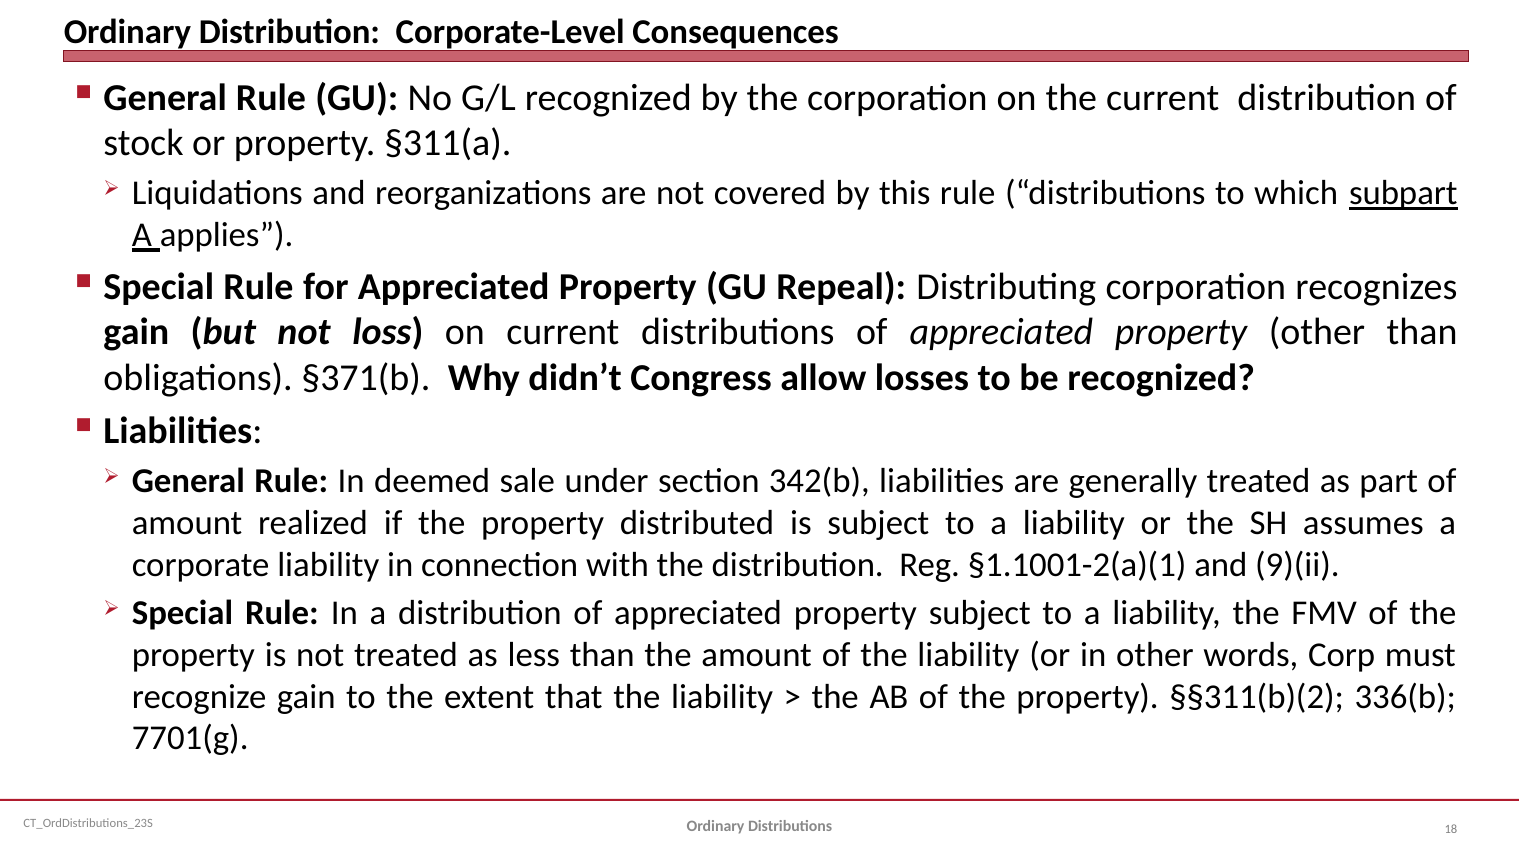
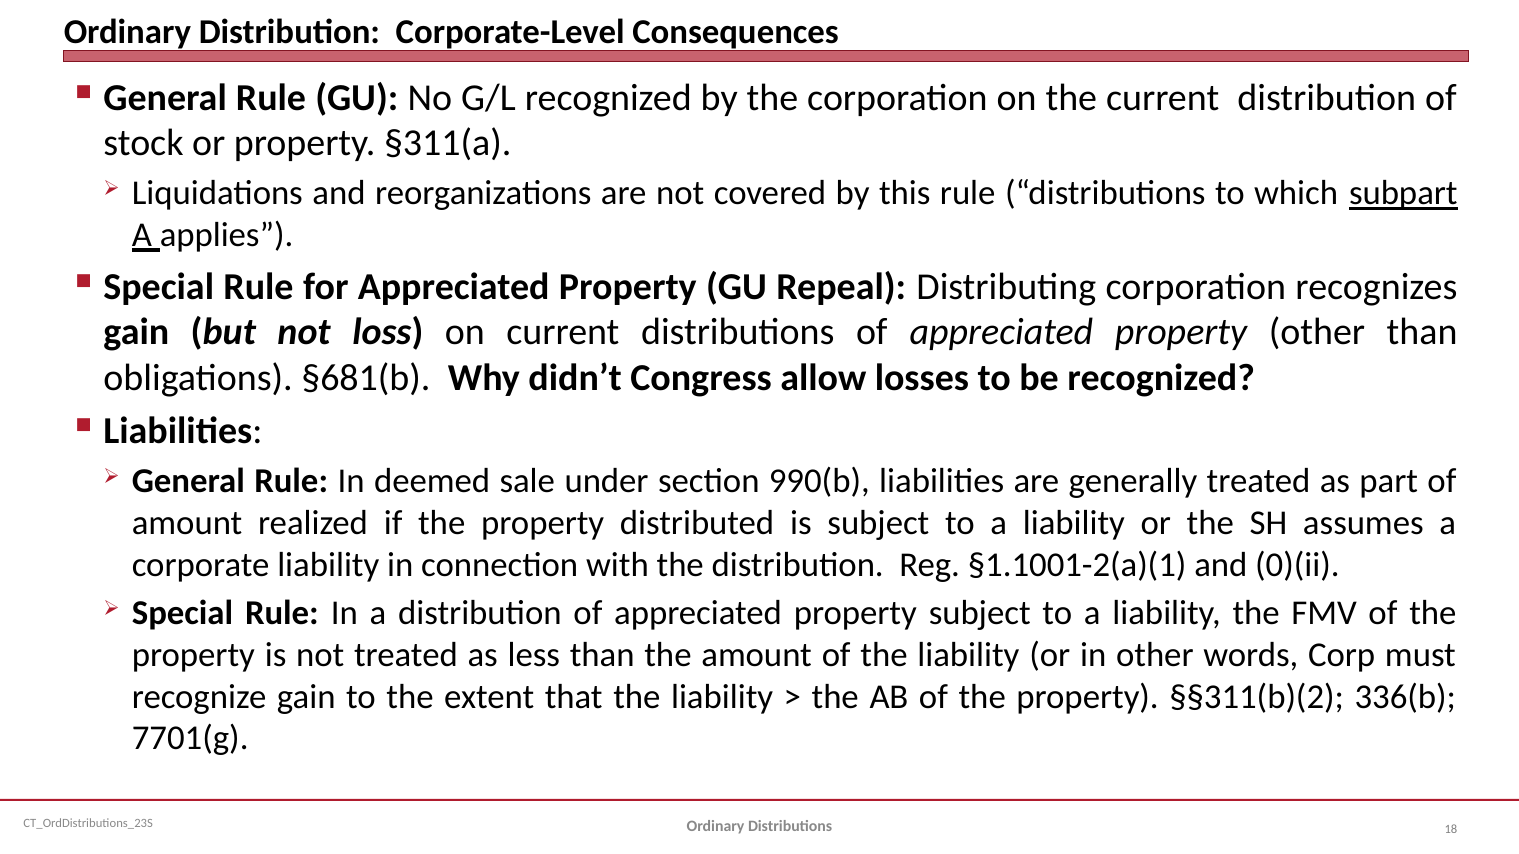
§371(b: §371(b -> §681(b (366, 378)
342(b: 342(b -> 990(b (819, 481)
9)(ii: 9)(ii -> 0)(ii (1297, 565)
